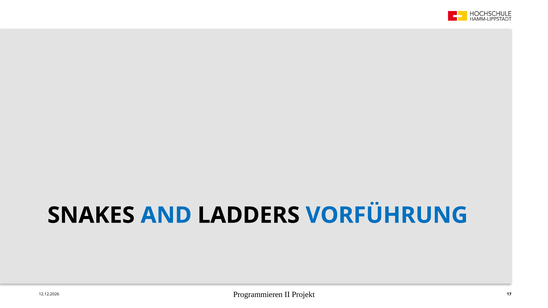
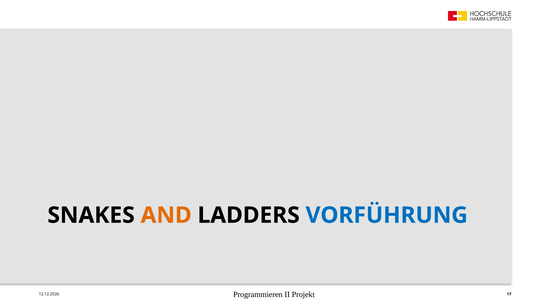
AND colour: blue -> orange (166, 215)
